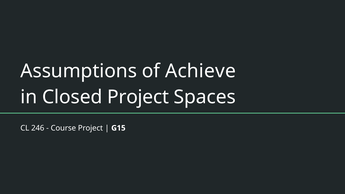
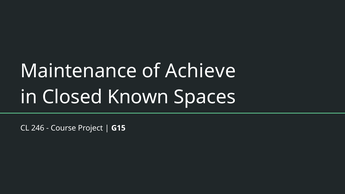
Assumptions: Assumptions -> Maintenance (79, 71)
Closed Project: Project -> Known (138, 97)
